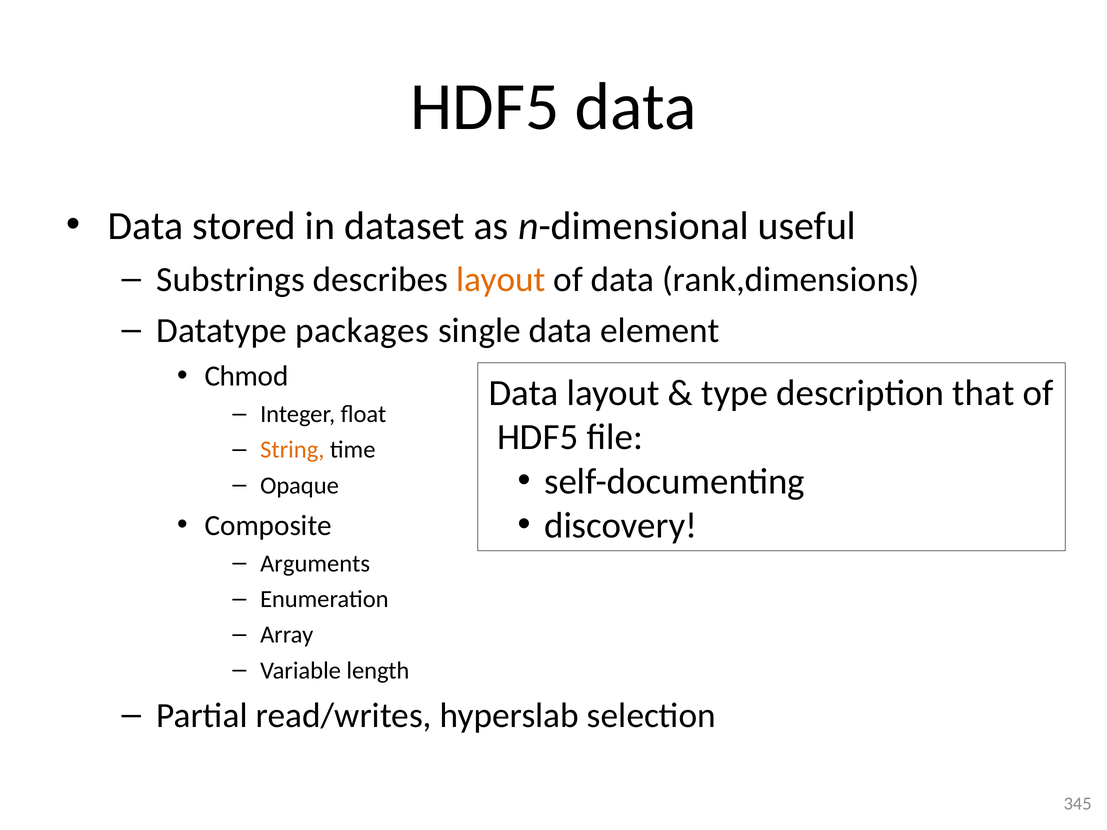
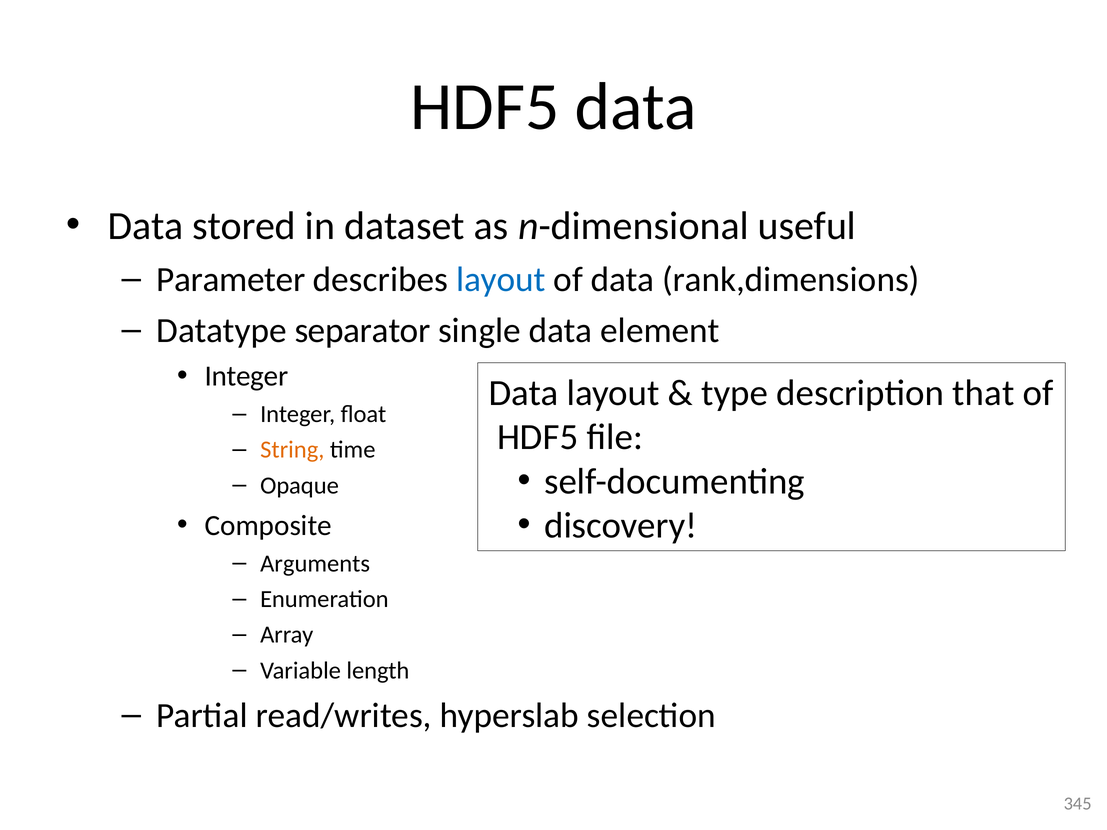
Substrings: Substrings -> Parameter (231, 280)
layout colour: orange -> blue (501, 280)
packages: packages -> separator (363, 331)
Chmod: Chmod -> Integer (246, 376)
